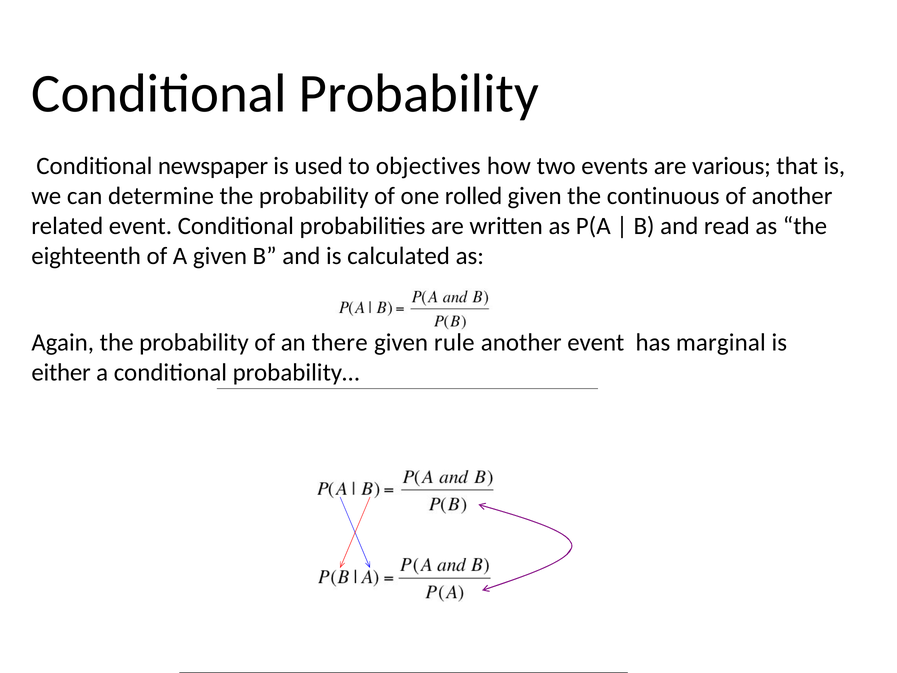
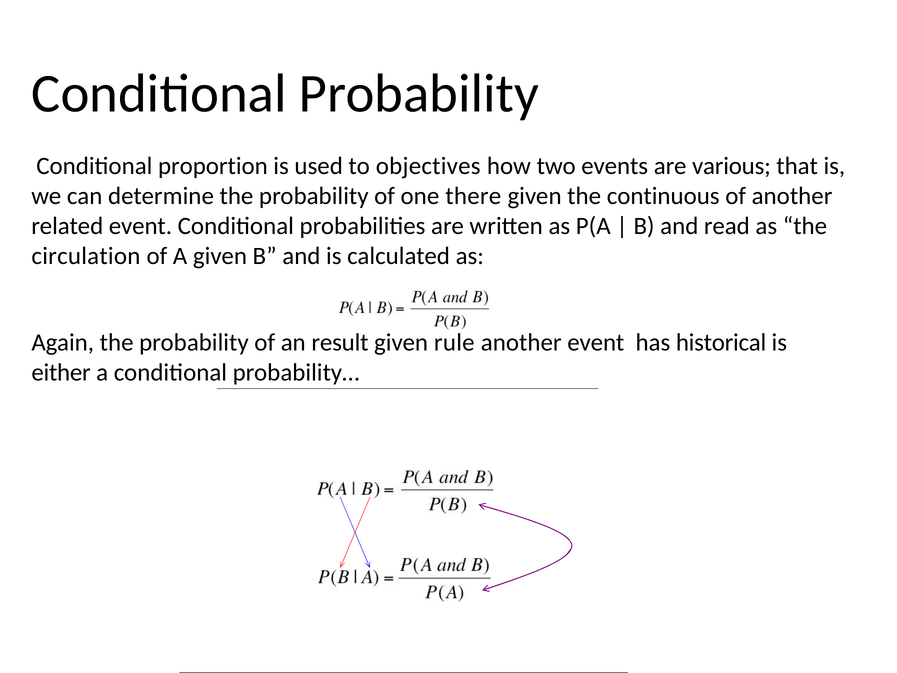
newspaper: newspaper -> proportion (213, 166)
rolled: rolled -> there (473, 196)
eighteenth: eighteenth -> circulation (86, 256)
there: there -> result (340, 343)
marginal: marginal -> historical (721, 343)
